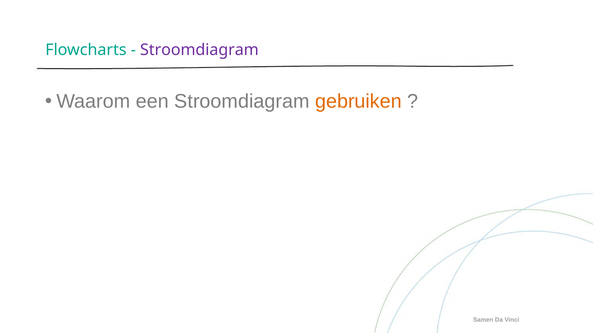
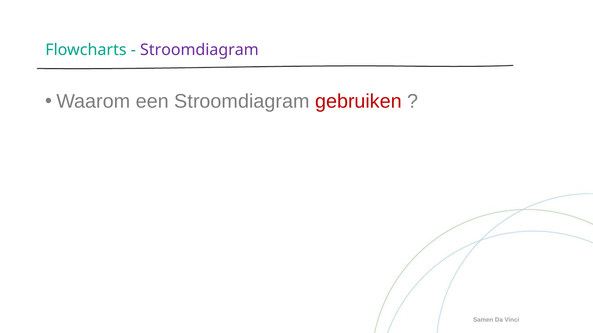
gebruiken colour: orange -> red (358, 102)
